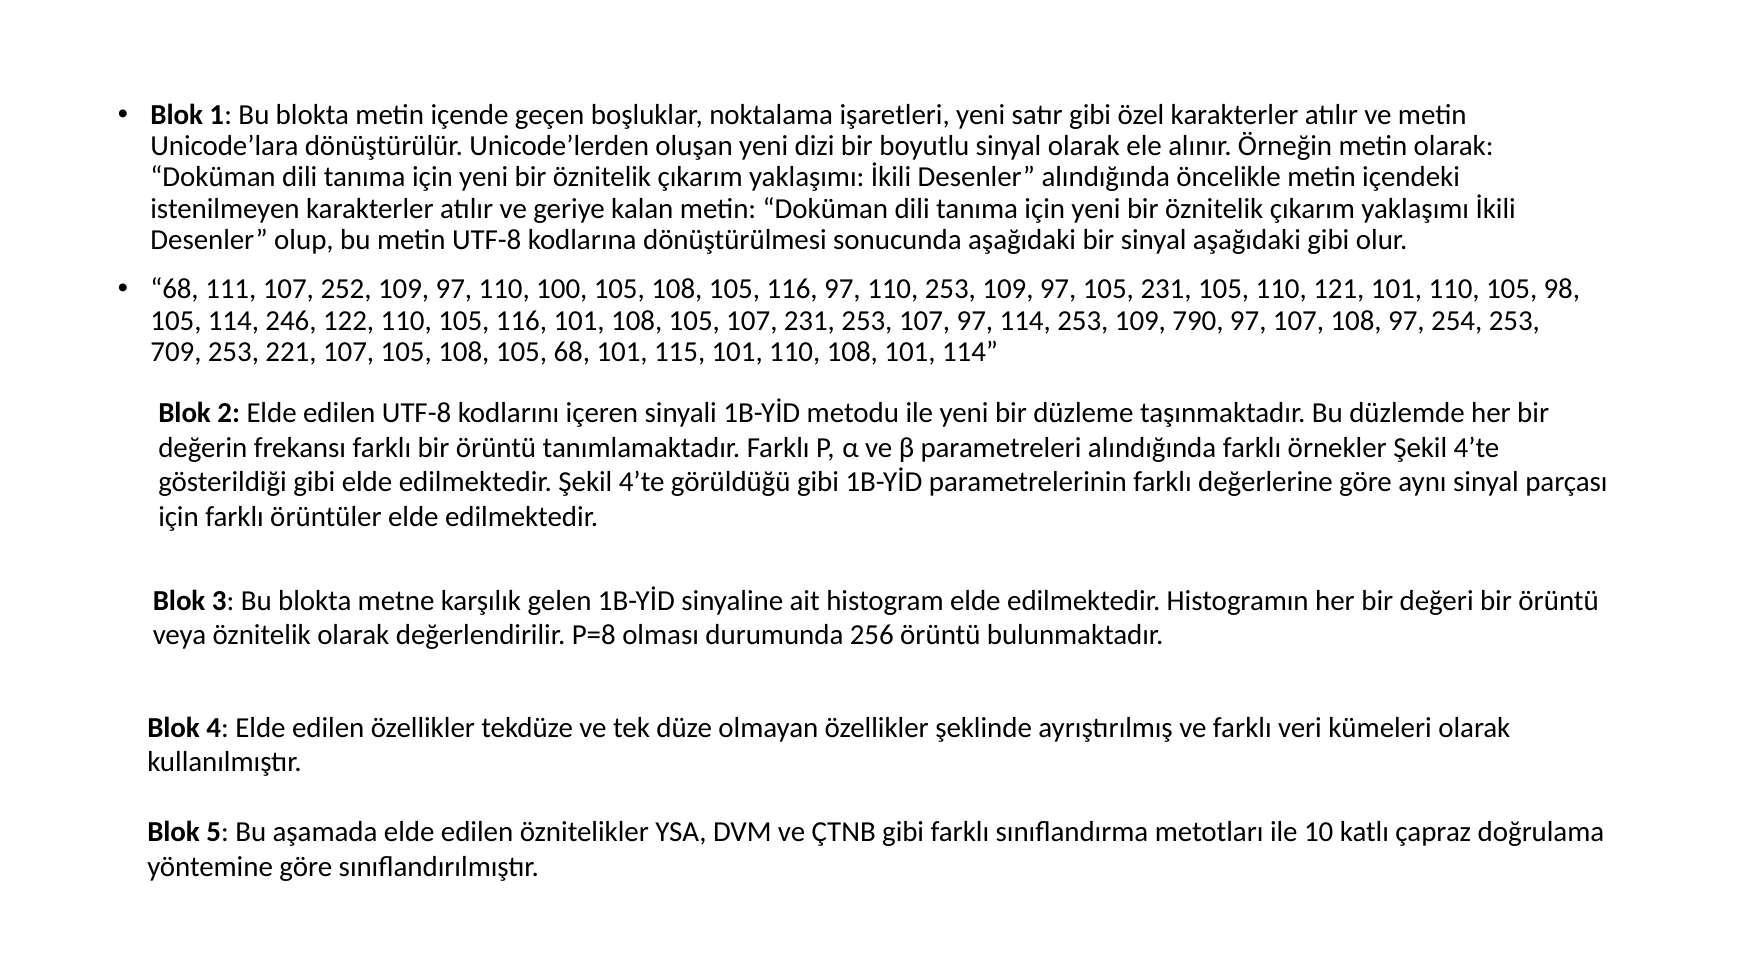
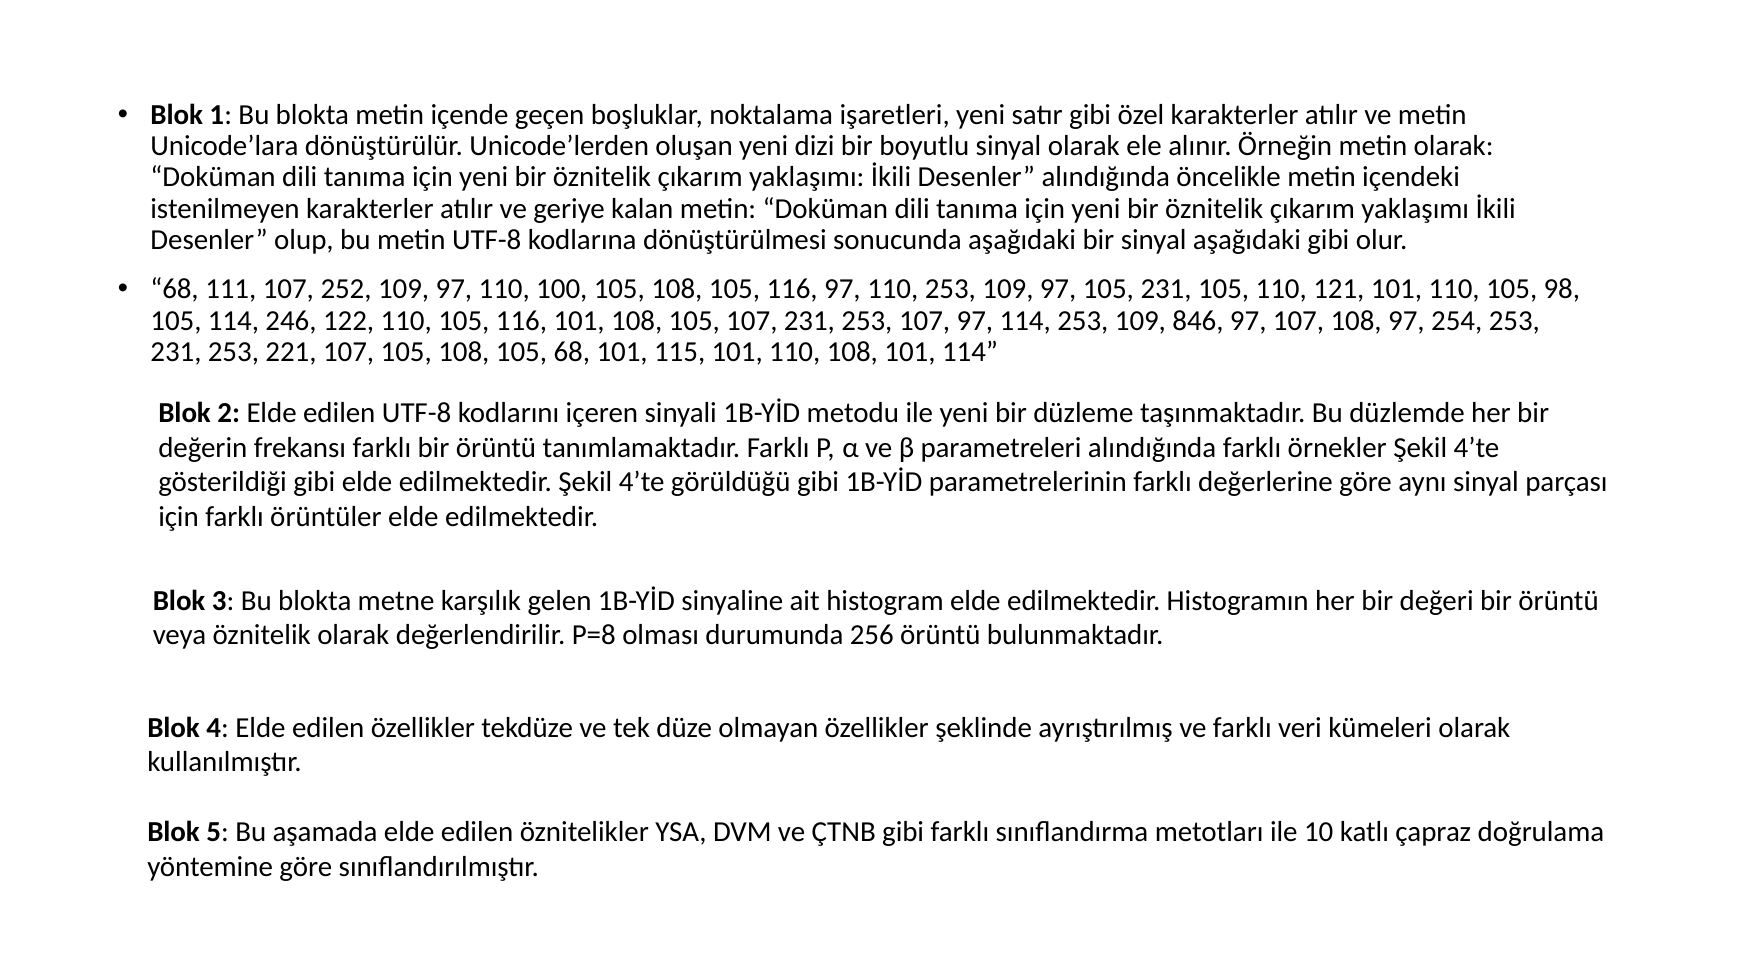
790: 790 -> 846 (1198, 321)
709: 709 -> 231 (176, 352)
